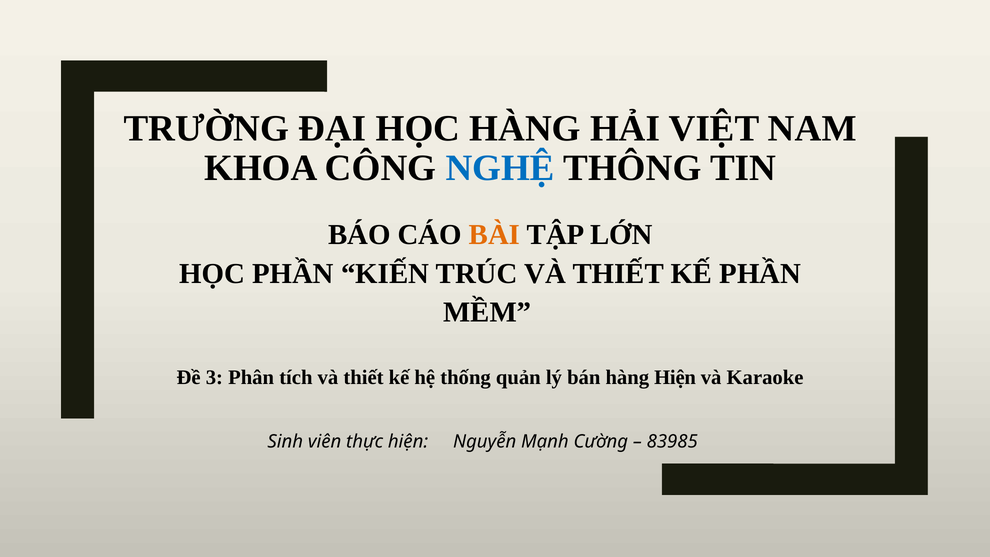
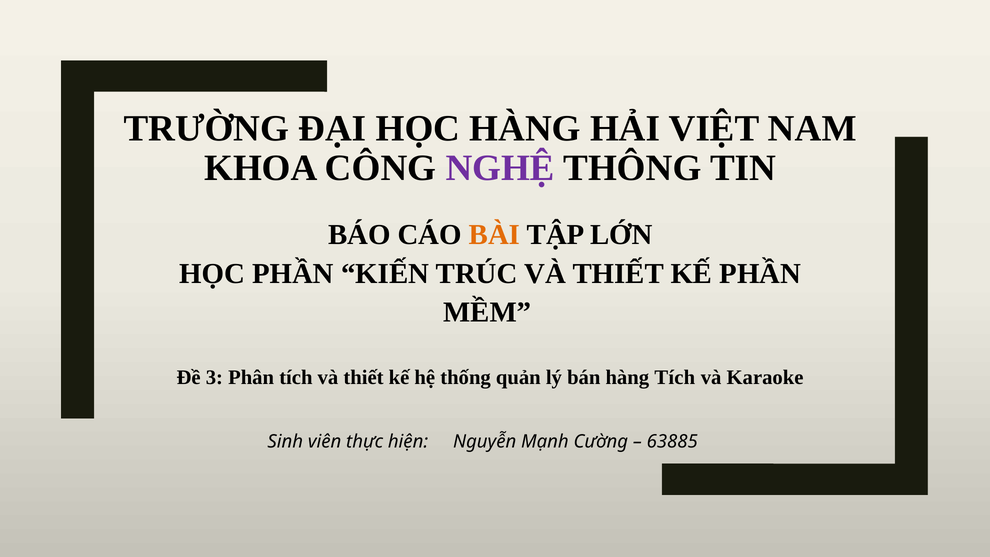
NGHỆ colour: blue -> purple (500, 168)
hàng Hiện: Hiện -> Tích (675, 377)
83985: 83985 -> 63885 (672, 441)
